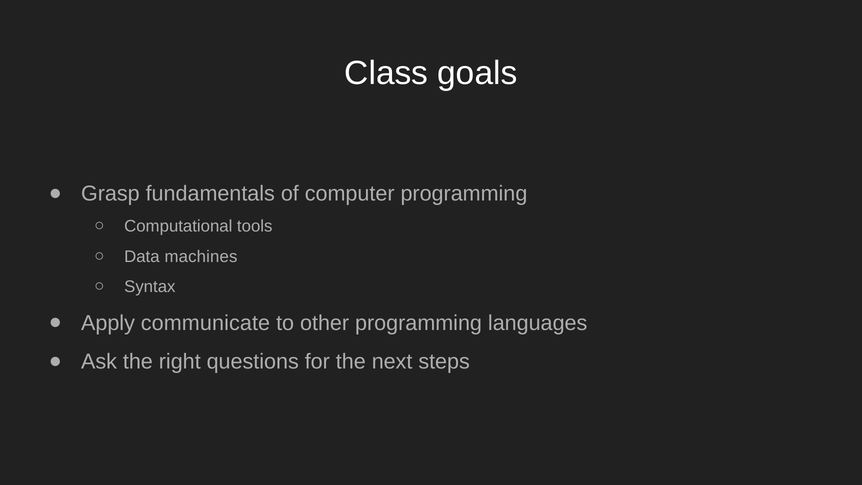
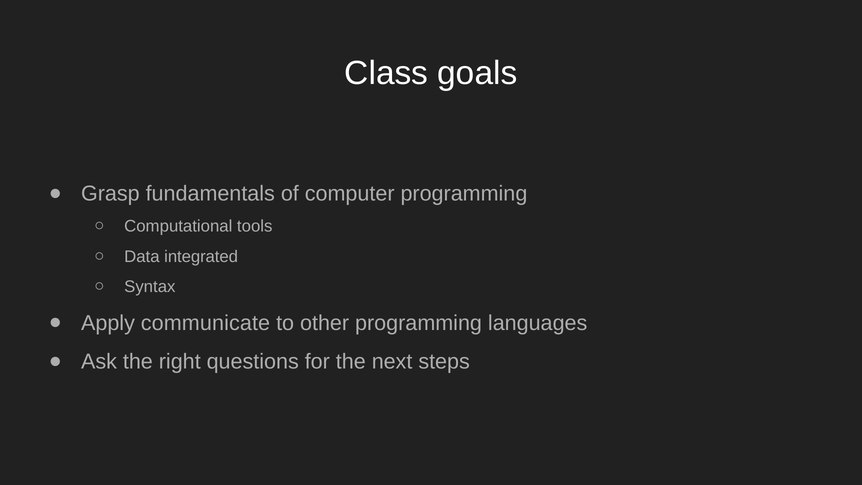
machines: machines -> integrated (201, 256)
